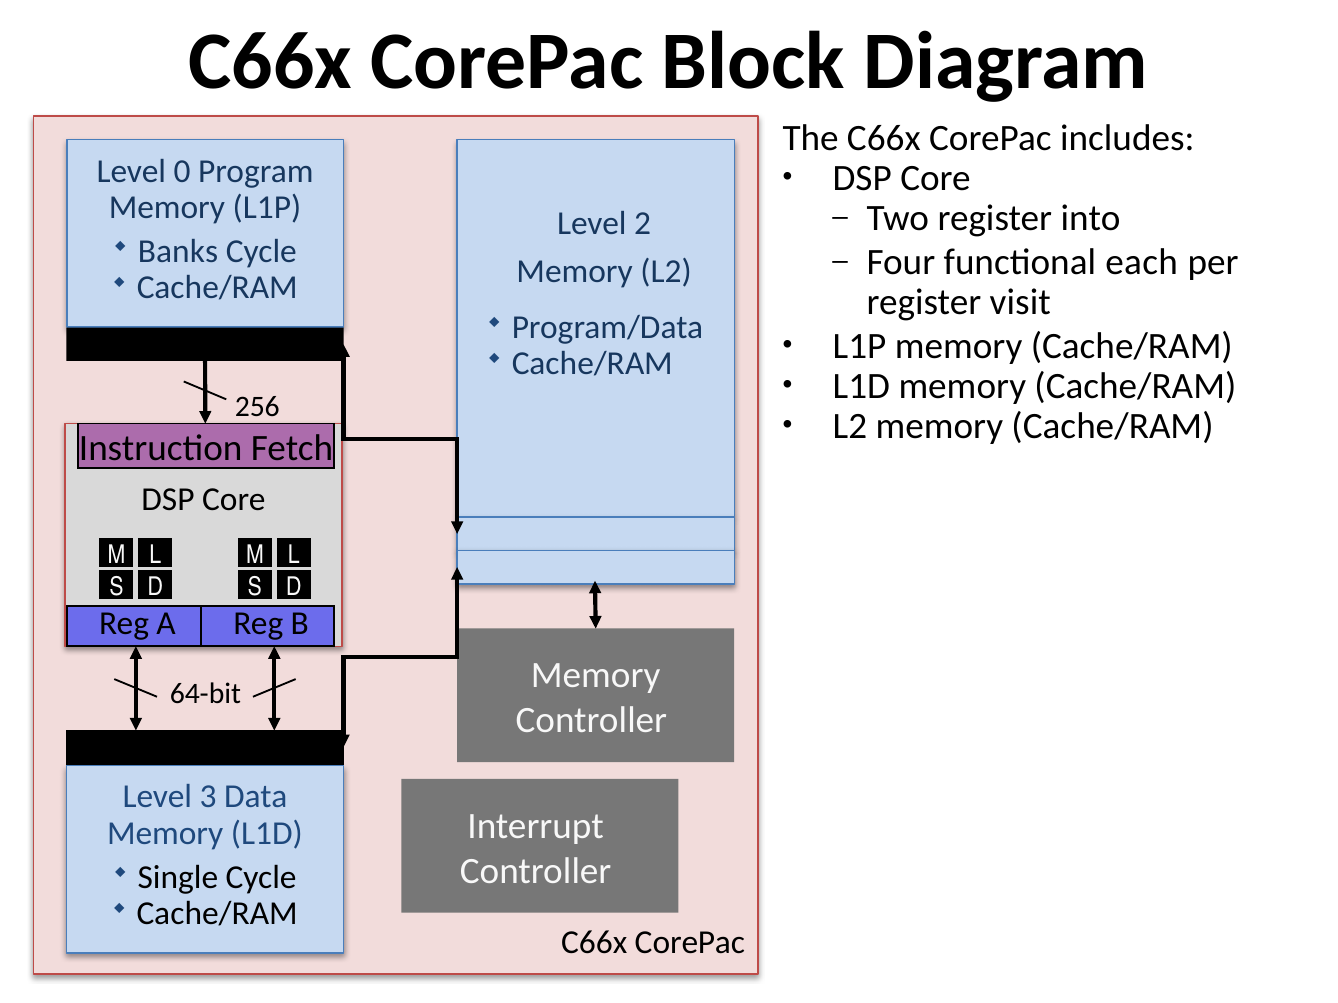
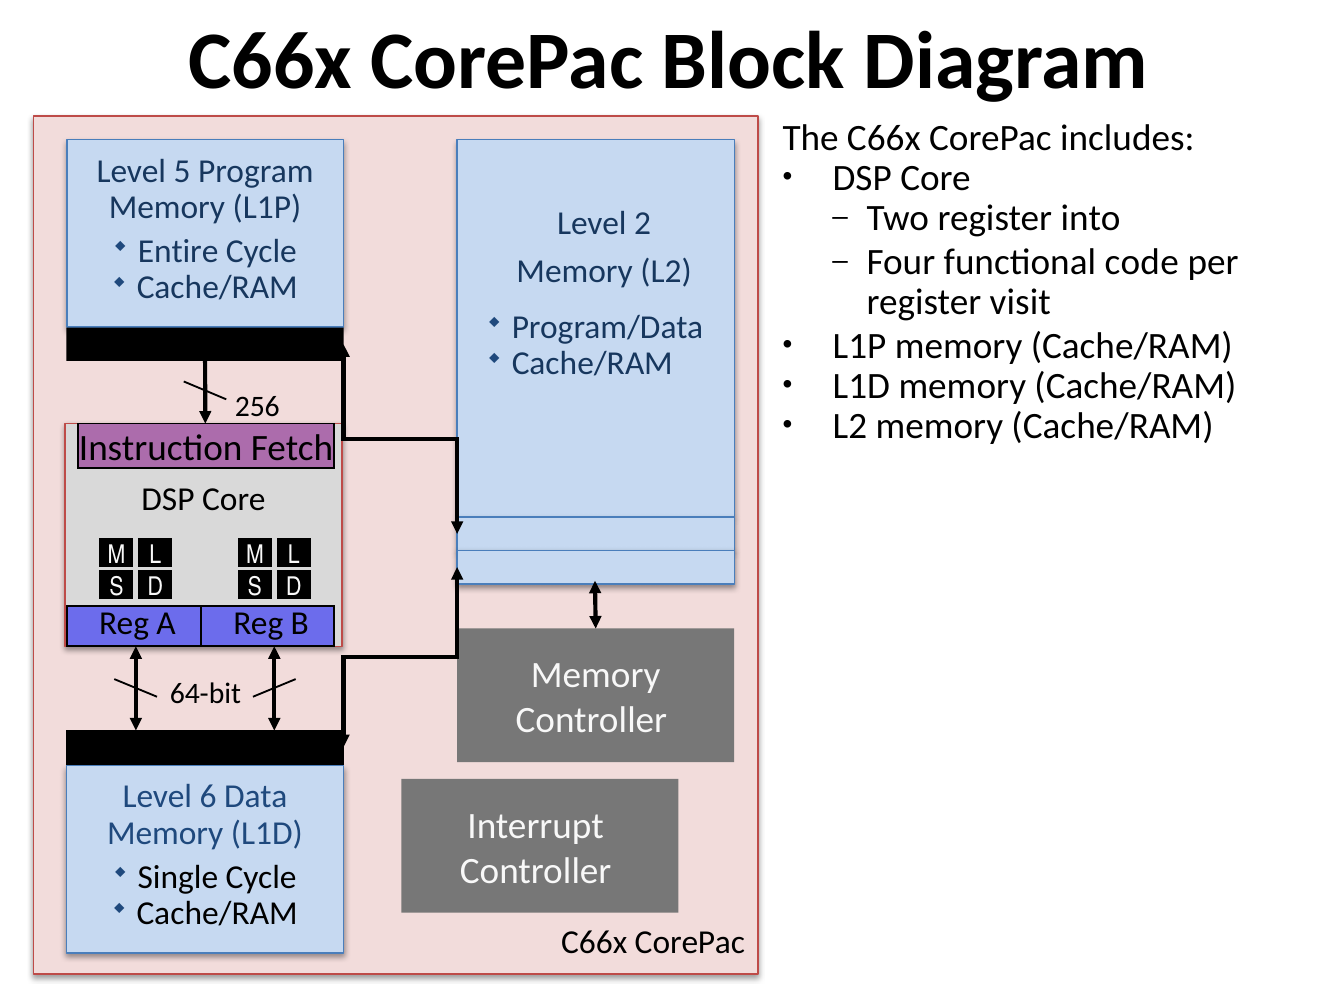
0: 0 -> 5 (182, 171)
Banks: Banks -> Entire (178, 252)
each: each -> code (1142, 262)
3: 3 -> 6 (208, 797)
